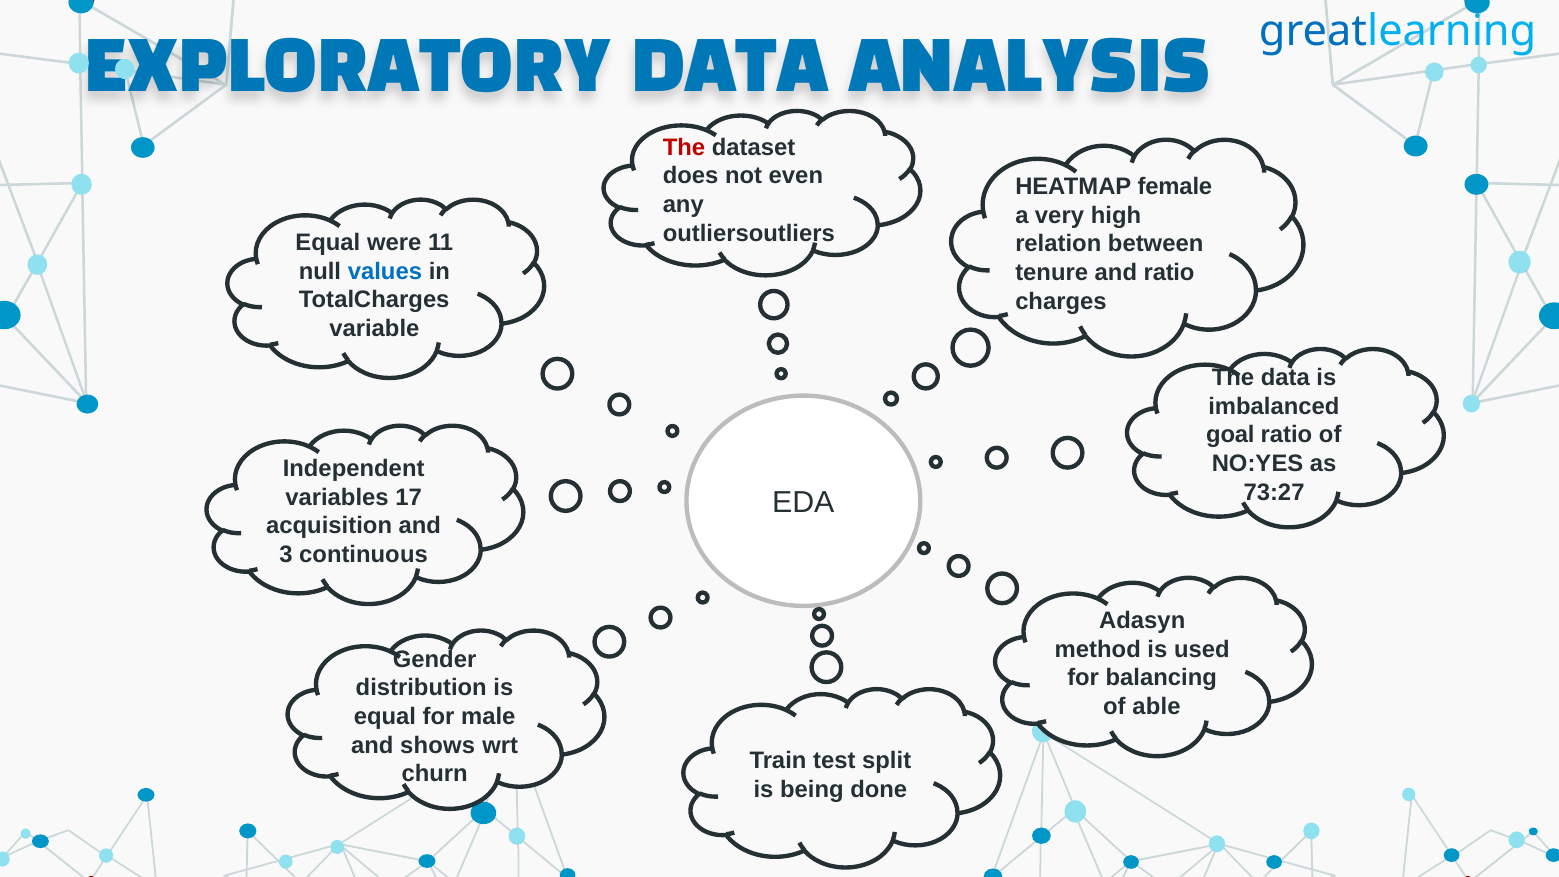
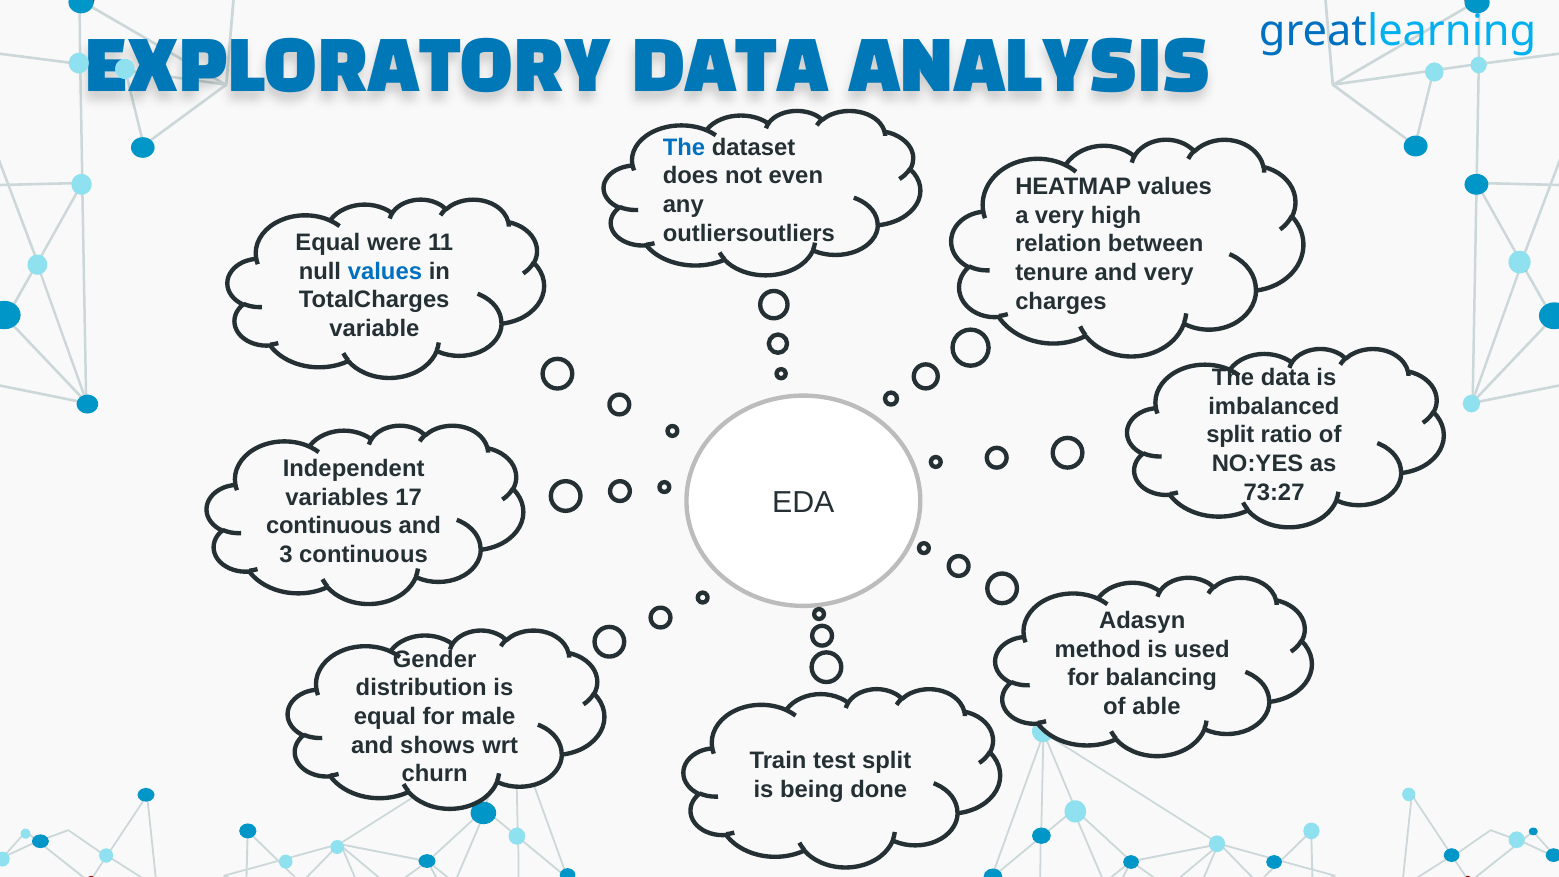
The colour: red -> blue (684, 147)
HEATMAP female: female -> values (1175, 187)
and ratio: ratio -> very (1169, 273)
goal: goal -> split (1230, 435)
acquisition: acquisition -> continuous (329, 526)
